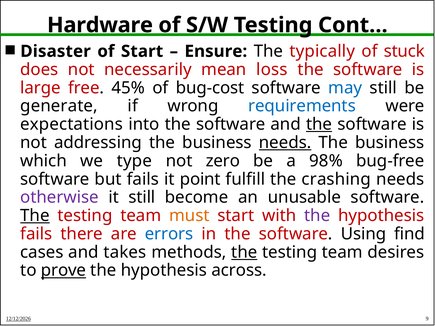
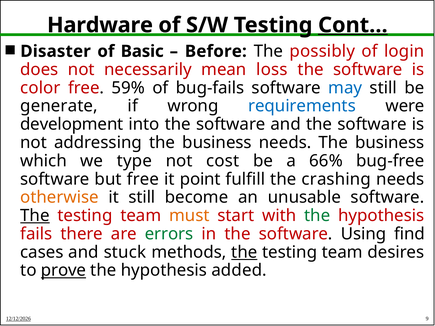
Cont… underline: none -> present (353, 25)
of Start: Start -> Basic (142, 51)
Ensure: Ensure -> Before (216, 51)
typically: typically -> possibly (322, 51)
stuck: stuck -> login (404, 51)
large: large -> color (40, 88)
45%: 45% -> 59% (128, 88)
bug-cost: bug-cost -> bug-fails (210, 88)
expectations: expectations -> development (72, 124)
the underline: present -> none (319, 124)
needs underline: present -> none (285, 143)
zero: zero -> cost (223, 161)
98%: 98% -> 66% (326, 161)
but fails: fails -> free (143, 179)
otherwise colour: purple -> orange (59, 198)
the colour: purple -> green (317, 216)
errors colour: blue -> green (169, 234)
takes: takes -> stuck (125, 252)
across: across -> added (239, 271)
